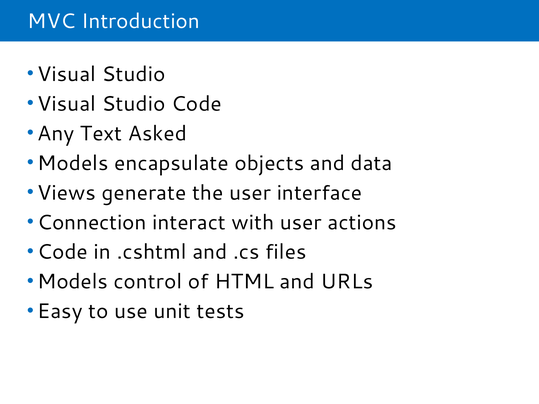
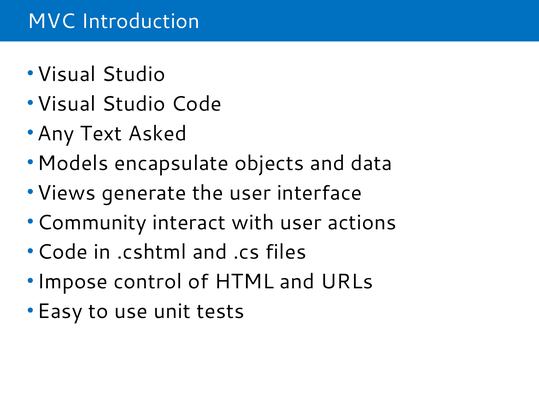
Connection: Connection -> Community (92, 223)
Models: Models -> Impose (73, 282)
